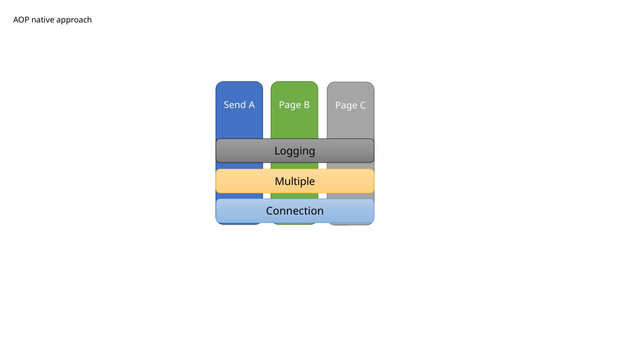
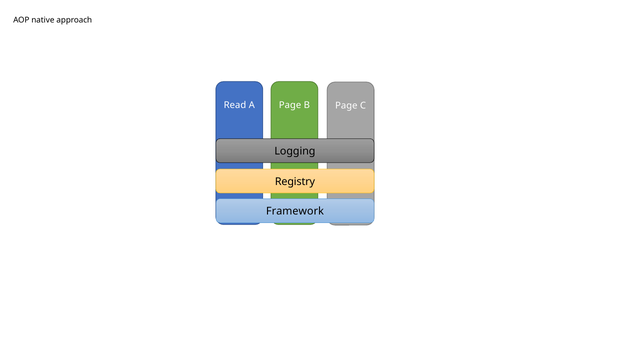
Send: Send -> Read (235, 105)
Multiple: Multiple -> Registry (295, 182)
Connection: Connection -> Framework (295, 211)
